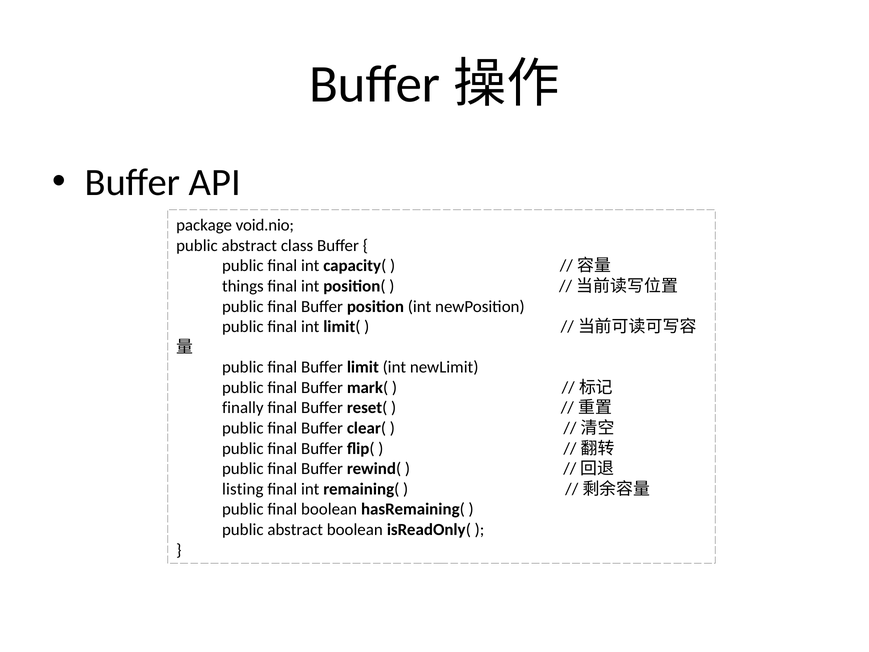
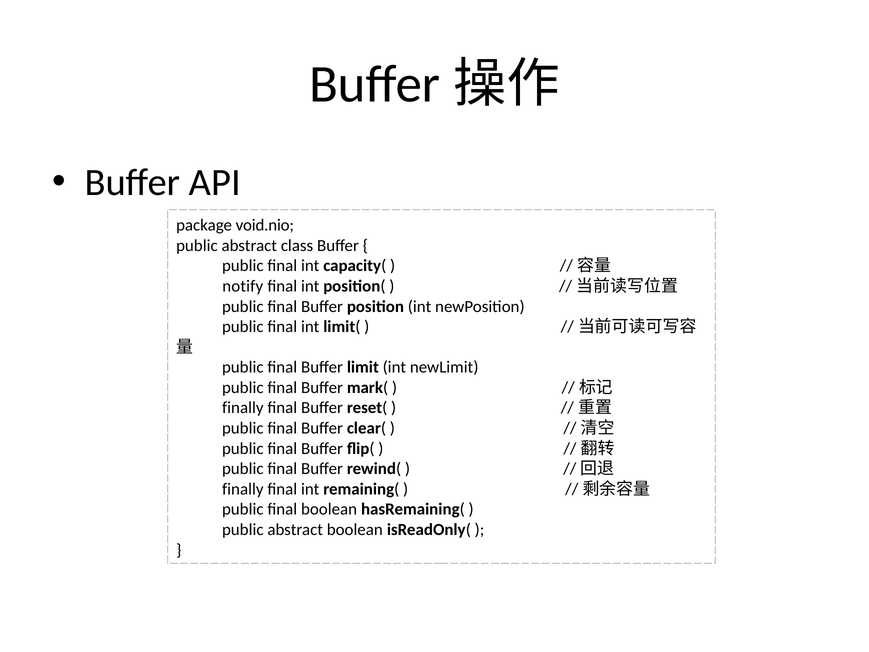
things: things -> notify (243, 286)
listing: listing -> finally (243, 489)
